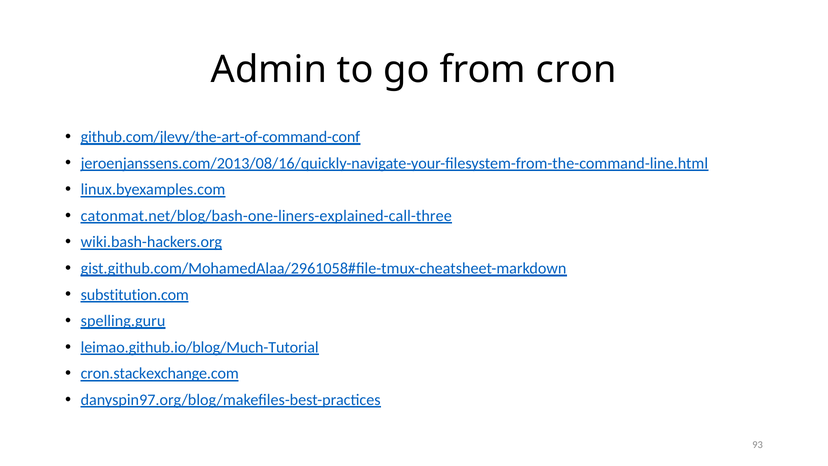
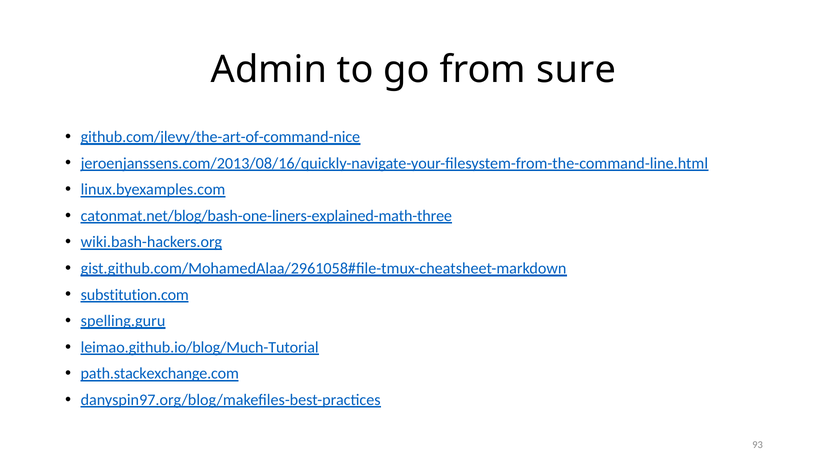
cron: cron -> sure (576, 70)
github.com/jlevy/the-art-of-command-conf: github.com/jlevy/the-art-of-command-conf -> github.com/jlevy/the-art-of-command-nice (220, 137)
catonmat.net/blog/bash-one-liners-explained-call-three: catonmat.net/blog/bash-one-liners-explained-call-three -> catonmat.net/blog/bash-one-liners-explained-math-three (266, 216)
cron.stackexchange.com: cron.stackexchange.com -> path.stackexchange.com (160, 373)
